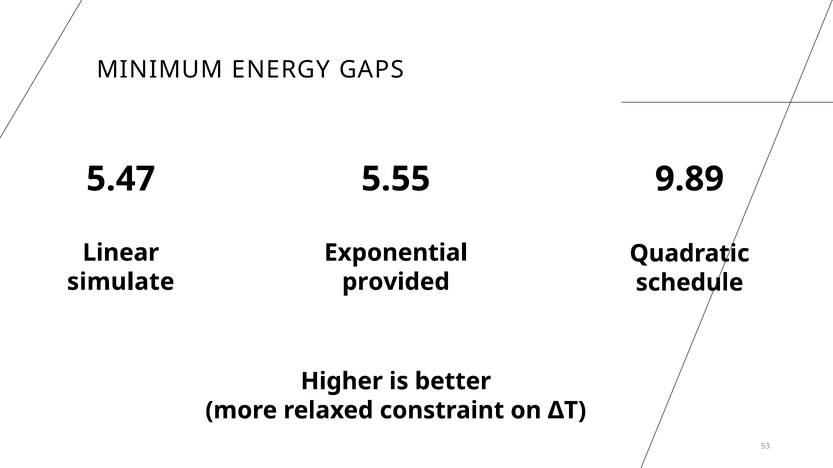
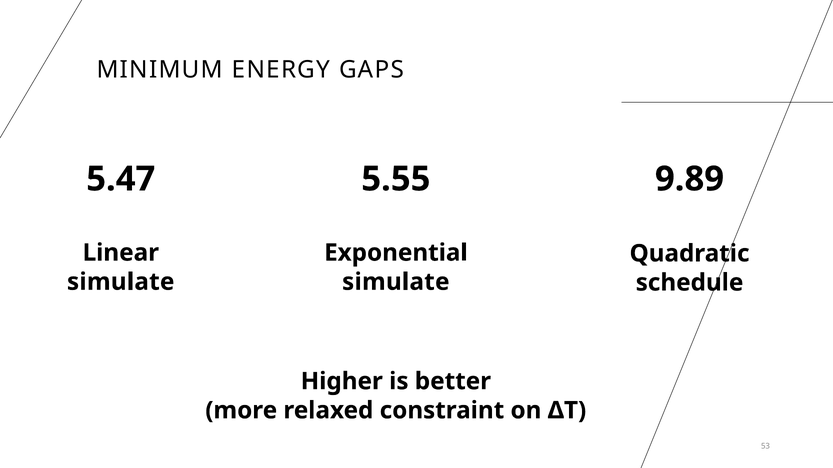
provided: provided -> simulate (396, 282)
